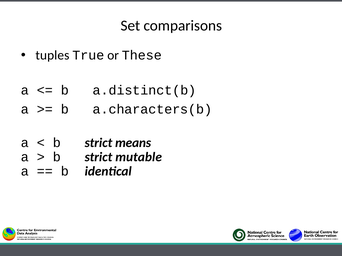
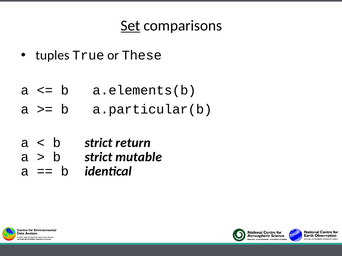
Set underline: none -> present (130, 26)
a.distinct(b: a.distinct(b -> a.elements(b (144, 90)
a.characters(b: a.characters(b -> a.particular(b (152, 110)
means: means -> return (133, 143)
